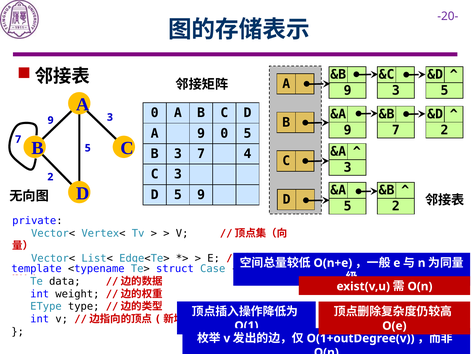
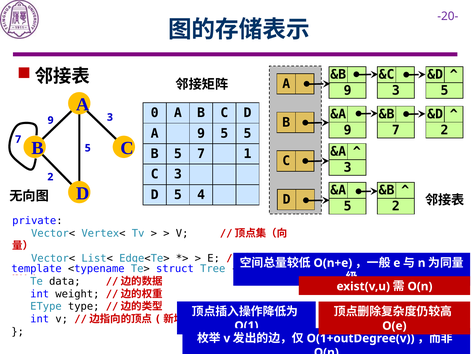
A 9 0: 0 -> 5 (224, 133)
B 3: 3 -> 5 (178, 154)
4: 4 -> 1 (248, 154)
5 9: 9 -> 4 (201, 195)
Case: Case -> Tree (213, 269)
